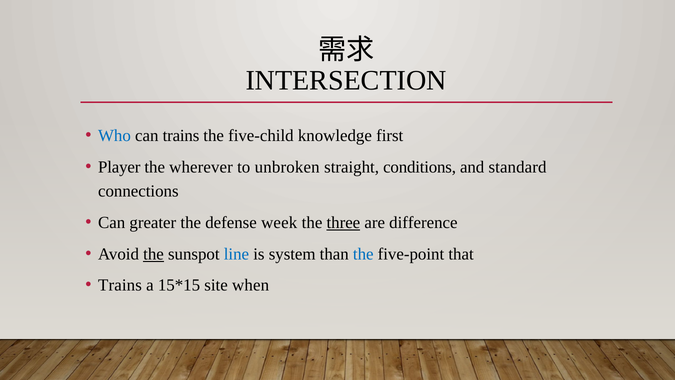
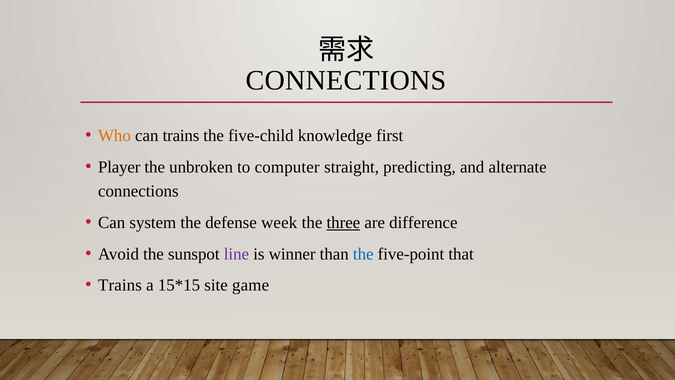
INTERSECTION: INTERSECTION -> CONNECTIONS (346, 80)
Who colour: blue -> orange (114, 136)
wherever: wherever -> unbroken (201, 167)
unbroken: unbroken -> computer (287, 167)
conditions: conditions -> predicting (419, 167)
standard: standard -> alternate (518, 167)
greater: greater -> system (153, 222)
the underline: present -> none (154, 254)
line colour: blue -> purple (236, 254)
system: system -> winner (292, 254)
when: when -> game (251, 285)
